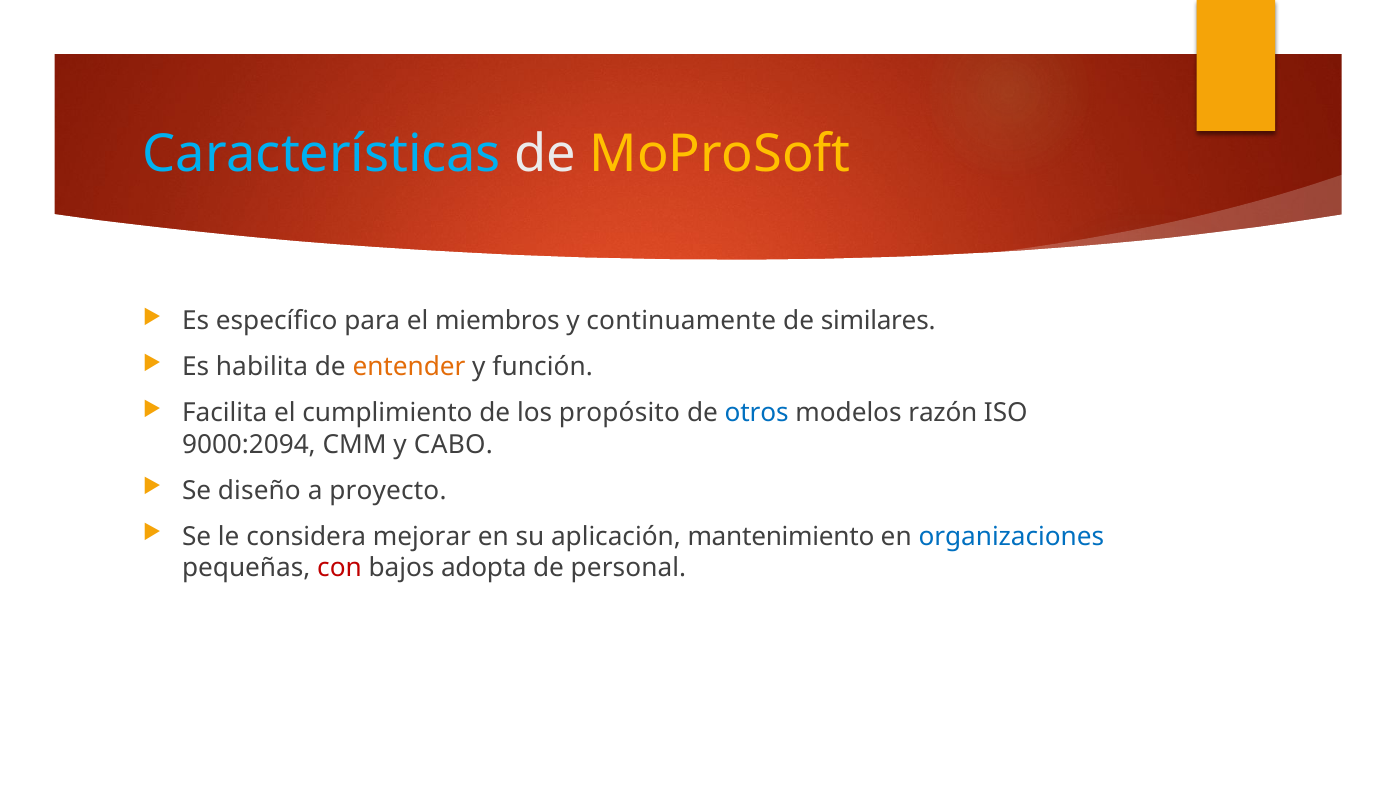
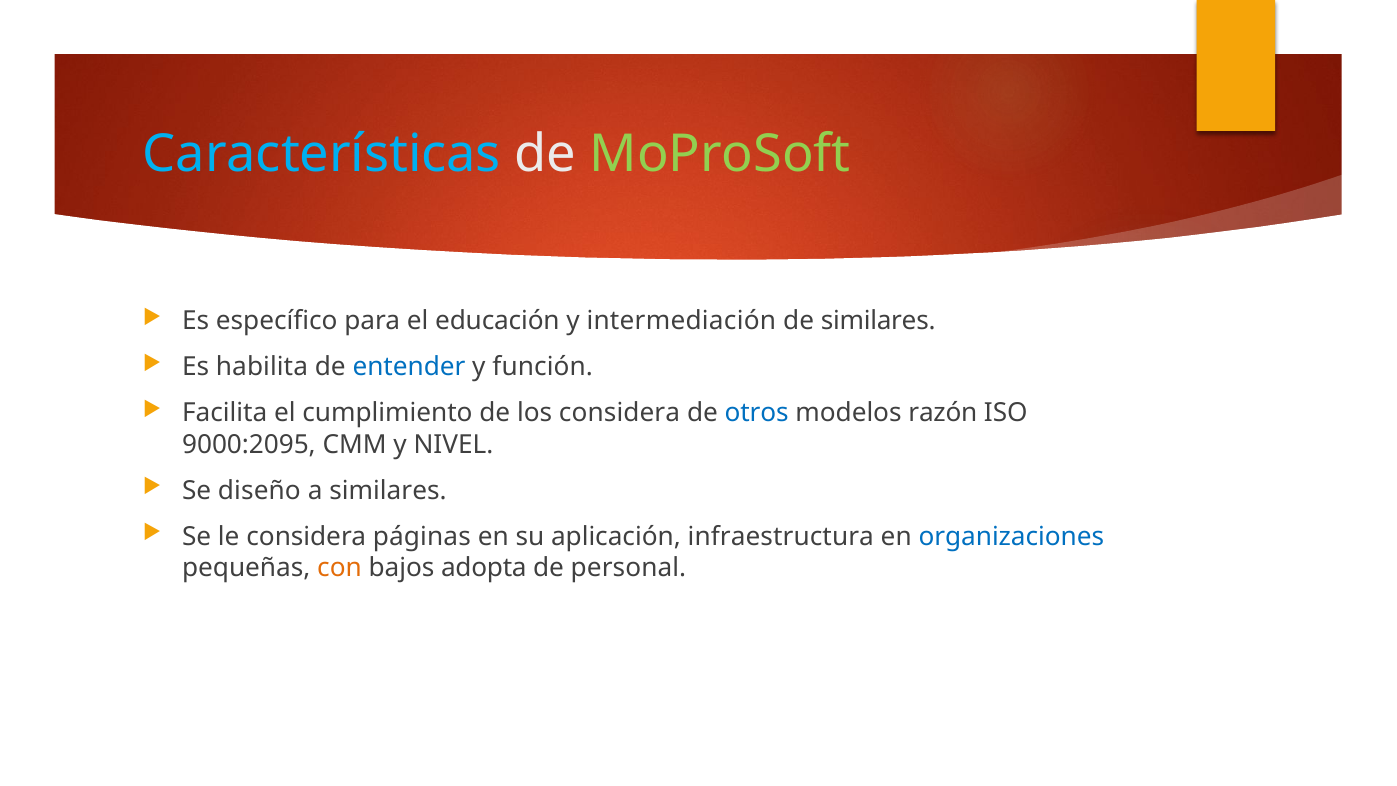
MoProSoft colour: yellow -> light green (720, 154)
miembros: miembros -> educación (497, 321)
continuamente: continuamente -> intermediación (681, 321)
entender colour: orange -> blue (409, 367)
los propósito: propósito -> considera (620, 413)
9000:2094: 9000:2094 -> 9000:2095 (249, 445)
CABO: CABO -> NIVEL (453, 445)
a proyecto: proyecto -> similares (388, 491)
mejorar: mejorar -> páginas (422, 537)
mantenimiento: mantenimiento -> infraestructura (781, 537)
con colour: red -> orange (340, 568)
